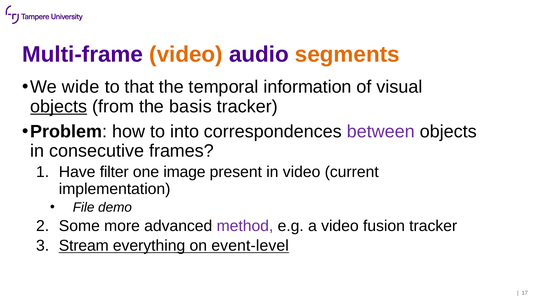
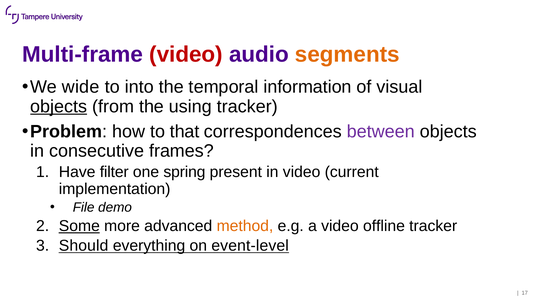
video colour: orange -> red (186, 54)
that: that -> into (139, 87)
basis: basis -> using (190, 107)
into: into -> that (185, 132)
image: image -> spring (184, 172)
Some underline: none -> present (79, 226)
method colour: purple -> orange (245, 226)
fusion: fusion -> offline (384, 226)
Stream: Stream -> Should (84, 246)
